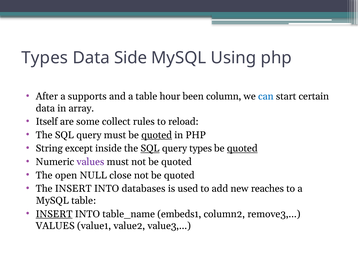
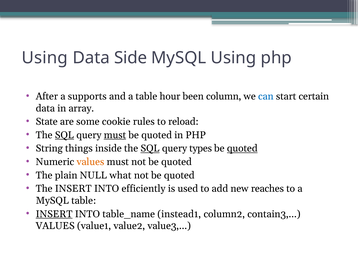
Types: Types -> Using (45, 58)
Itself: Itself -> State (47, 122)
collect: collect -> cookie (116, 122)
SQL underline: none -> present (64, 135)
must underline: none -> present (115, 135)
quoted underline: present -> none (157, 135)
except: except -> things (79, 149)
values colour: purple -> orange (90, 162)
open: open -> plain (66, 176)
close: close -> what (120, 176)
databases: databases -> efficiently (144, 189)
embeds1: embeds1 -> instead1 (179, 214)
remove3: remove3 -> contain3 (274, 214)
